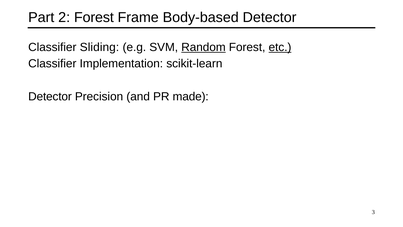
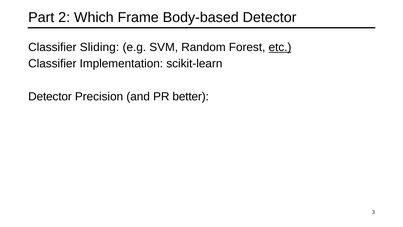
2 Forest: Forest -> Which (94, 17)
Random underline: present -> none (203, 47)
made: made -> better (191, 97)
